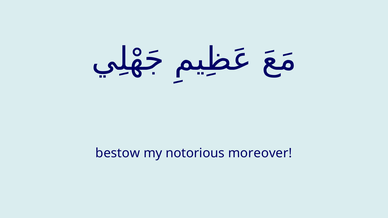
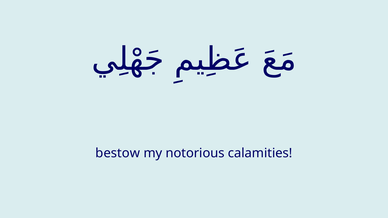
moreover: moreover -> calamities (260, 153)
